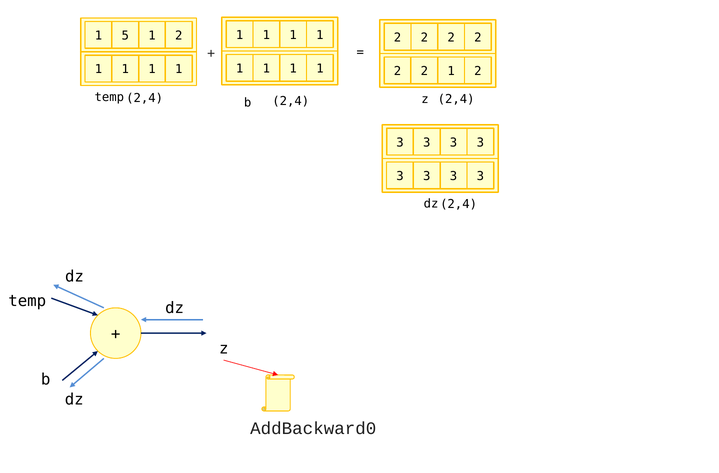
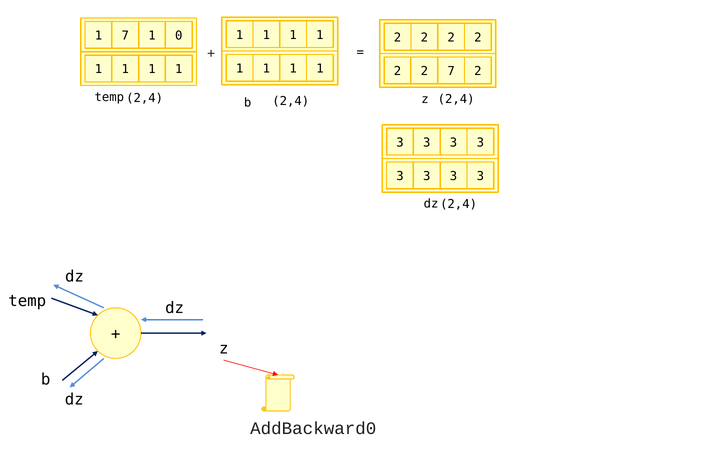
1 5: 5 -> 7 (125, 36)
2: 2 -> 0 (179, 36)
2 2 1: 1 -> 7 (451, 71)
